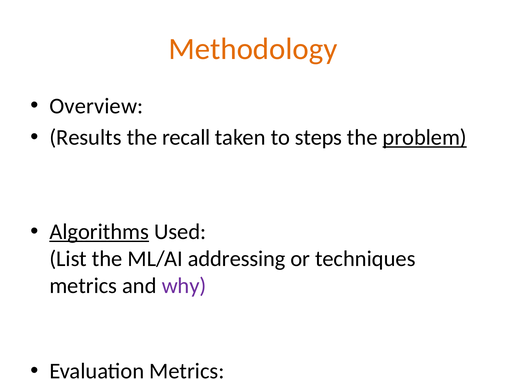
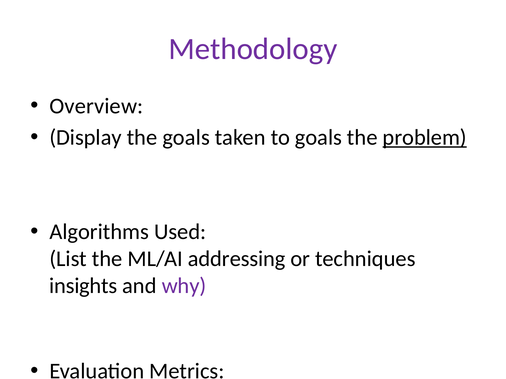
Methodology colour: orange -> purple (253, 49)
Results: Results -> Display (85, 138)
the recall: recall -> goals (186, 138)
to steps: steps -> goals (318, 138)
Algorithms underline: present -> none (99, 232)
metrics: metrics -> insights (83, 286)
